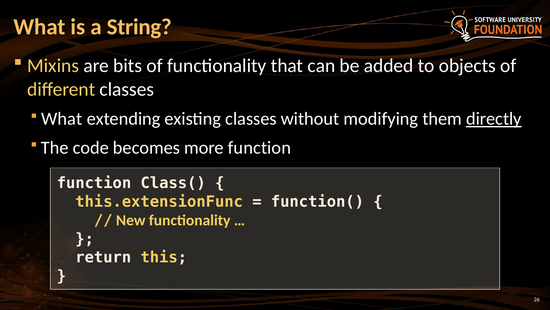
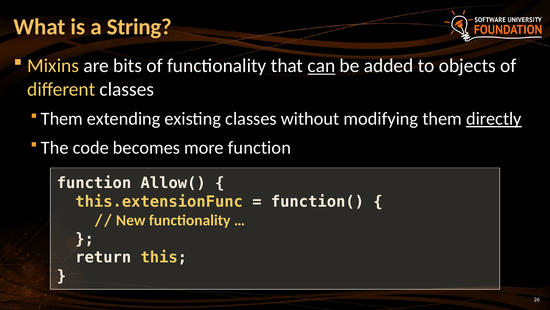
can underline: none -> present (321, 66)
What: What -> Them (62, 119)
Class(: Class( -> Allow( (173, 183)
